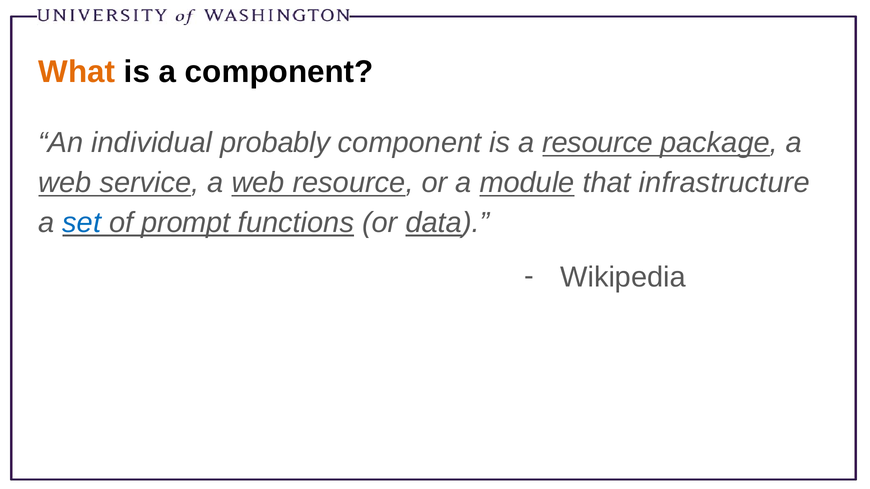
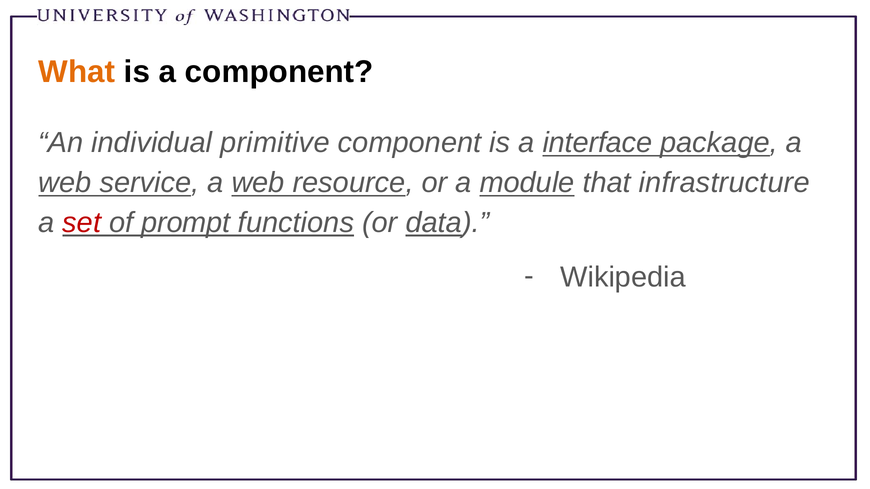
probably: probably -> primitive (275, 143)
a resource: resource -> interface (597, 143)
set colour: blue -> red (82, 223)
